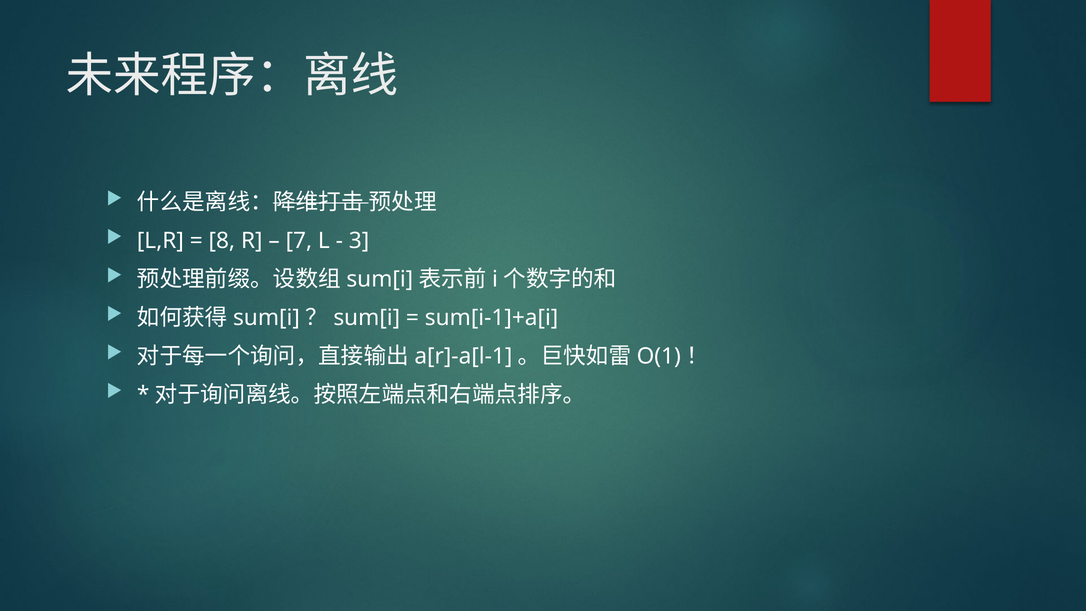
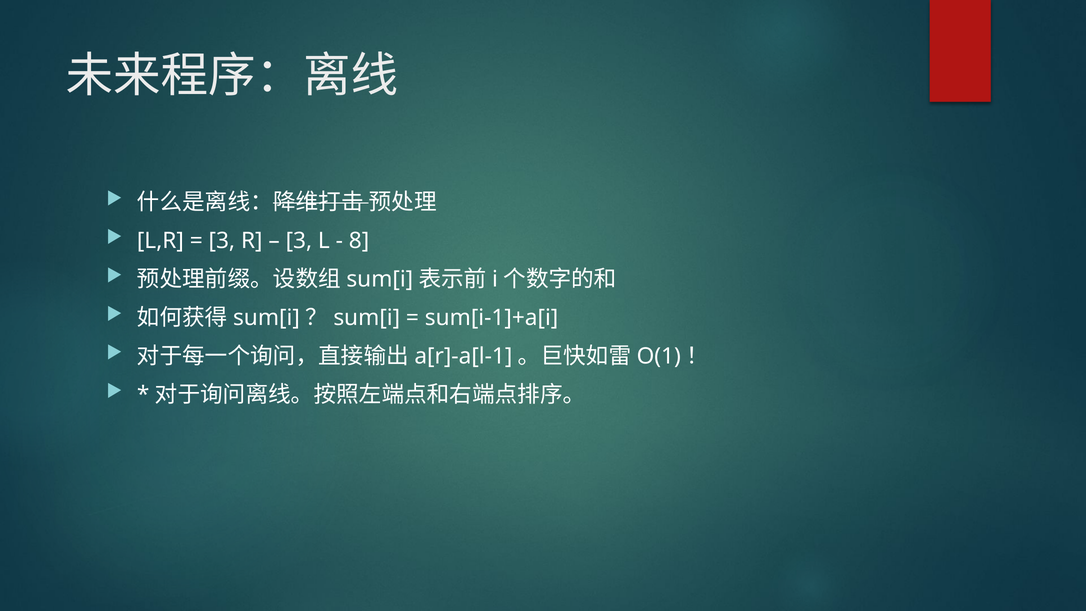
8: 8 -> 3 (222, 241)
7: 7 -> 3 (299, 241)
3: 3 -> 8 (359, 241)
